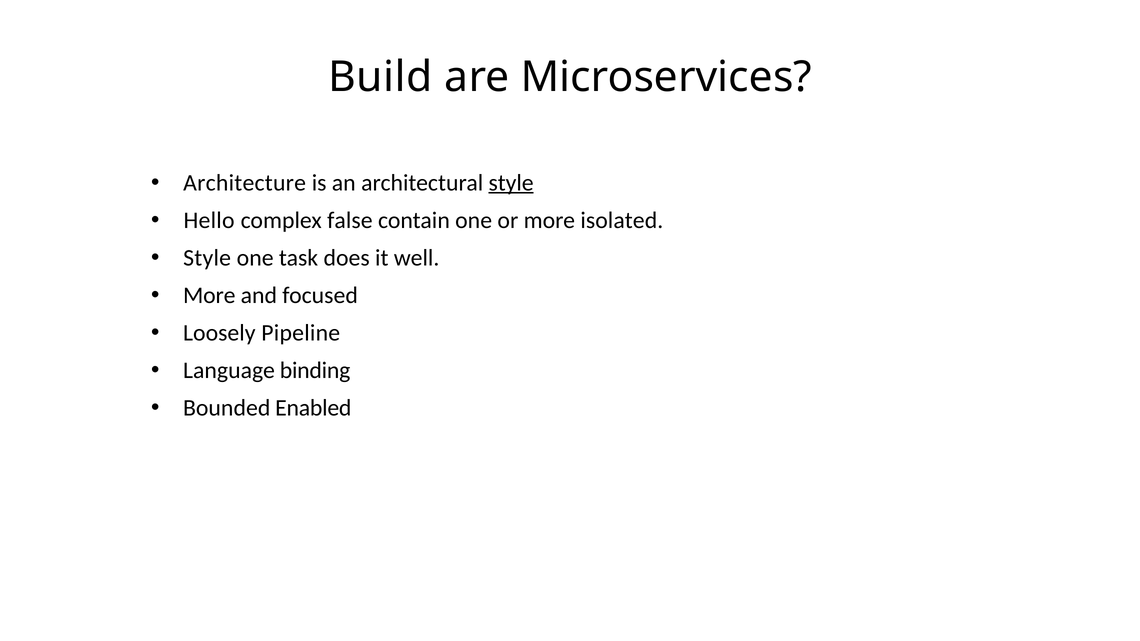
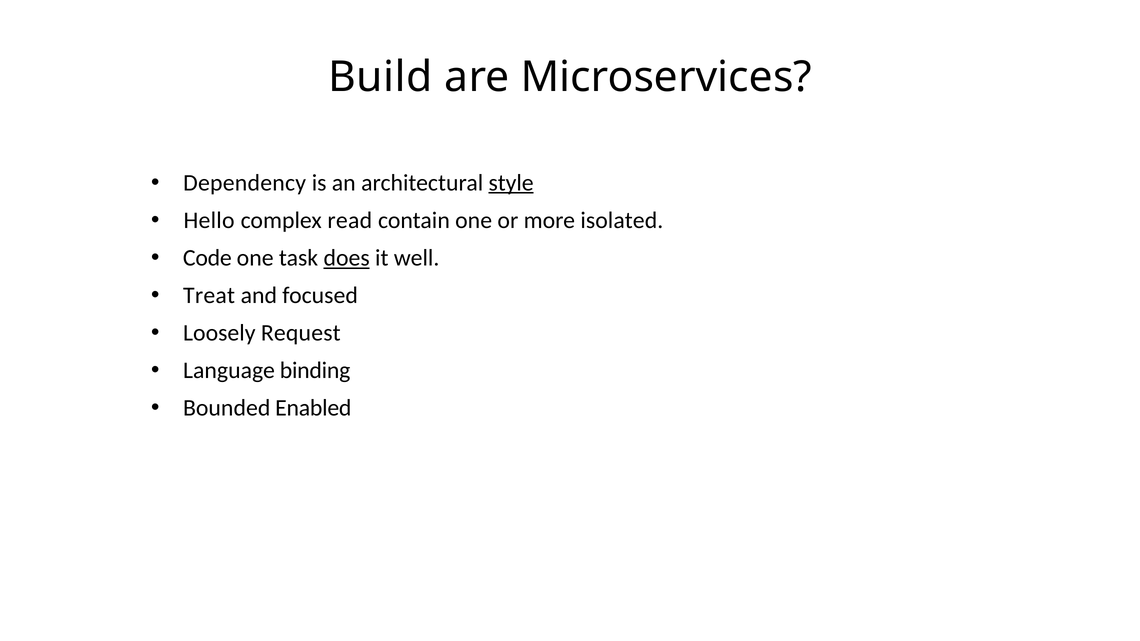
Architecture: Architecture -> Dependency (245, 183)
false: false -> read (350, 220)
Style: Style -> Code (207, 258)
does underline: none -> present (347, 258)
More: More -> Treat (209, 296)
Pipeline: Pipeline -> Request (301, 333)
